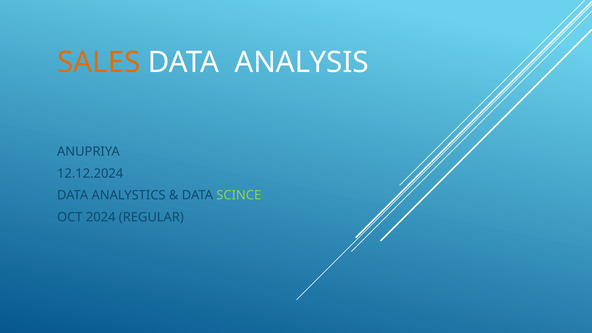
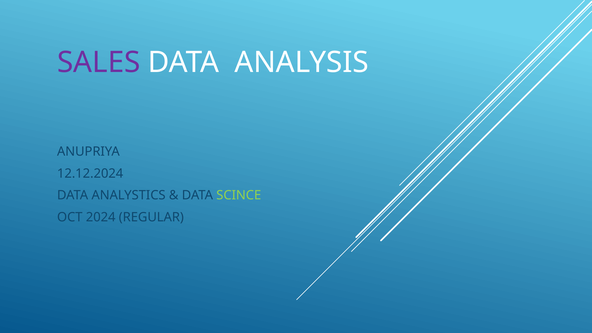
SALES colour: orange -> purple (99, 62)
